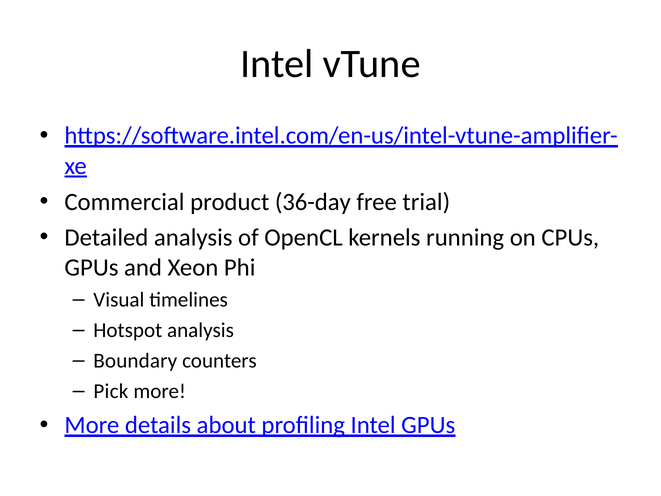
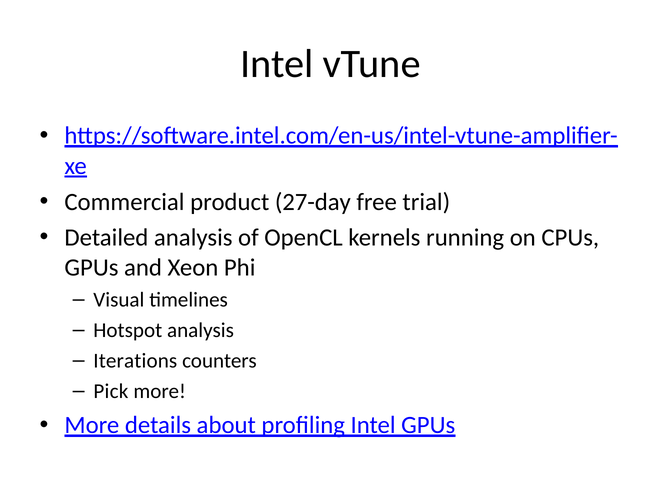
36-day: 36-day -> 27-day (313, 202)
Boundary: Boundary -> Iterations (135, 361)
